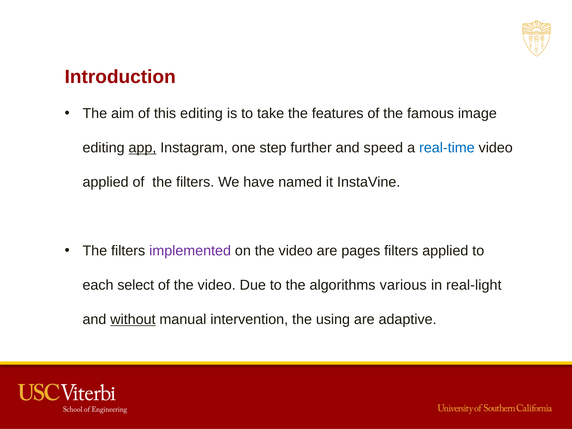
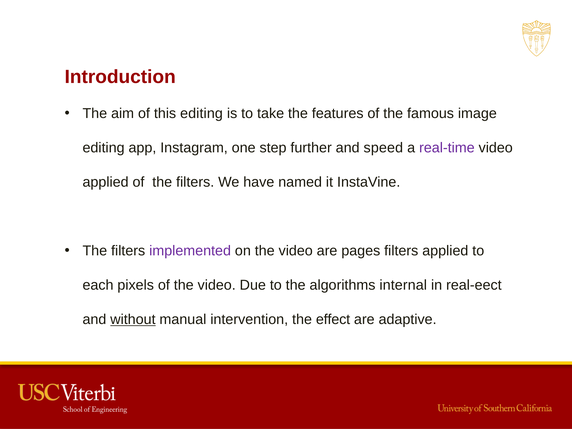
app underline: present -> none (142, 148)
real-time colour: blue -> purple (447, 148)
select: select -> pixels (136, 285)
various: various -> internal (403, 285)
real-light: real-light -> real-eect (474, 285)
using: using -> effect (333, 319)
